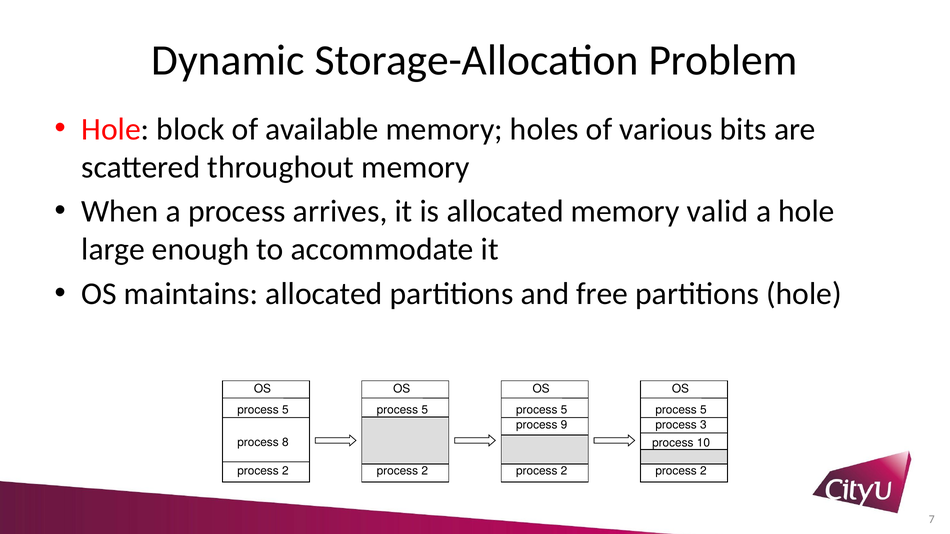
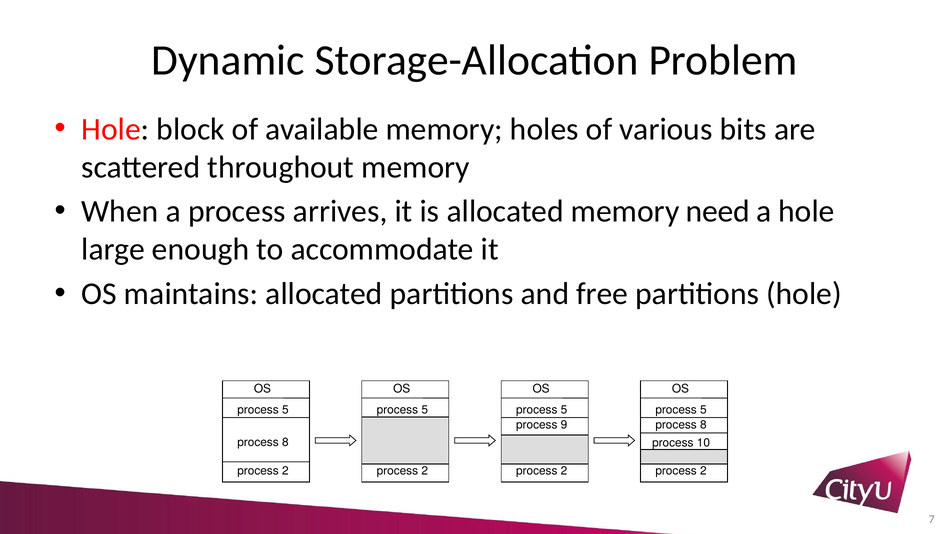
valid: valid -> need (718, 212)
3: 3 -> 8 (703, 425)
